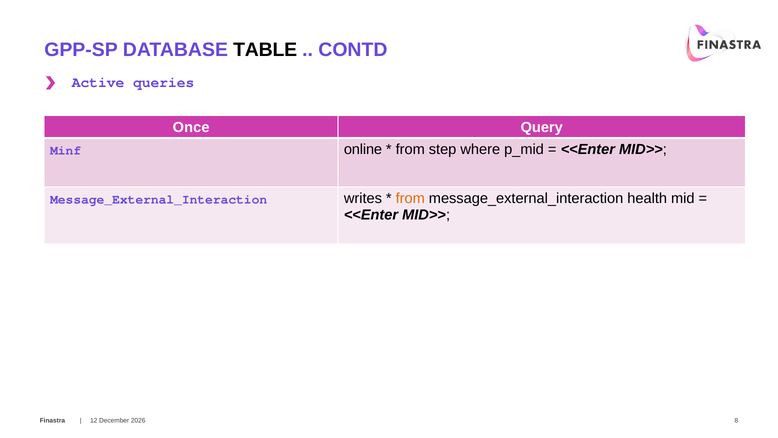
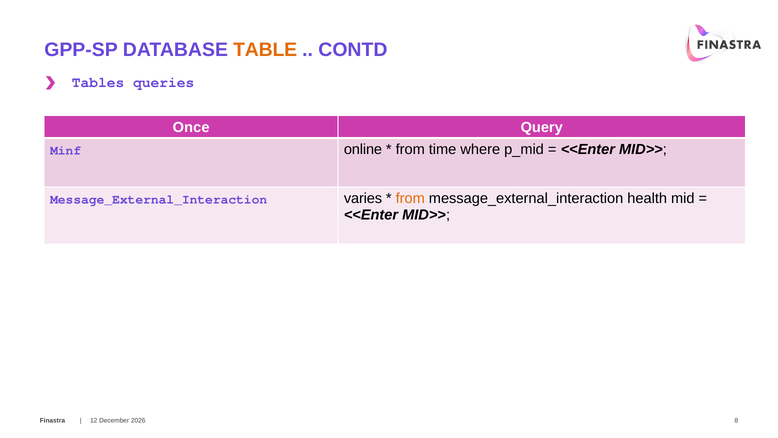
TABLE colour: black -> orange (265, 50)
Active: Active -> Tables (98, 82)
step: step -> time (443, 149)
writes: writes -> varies (363, 198)
